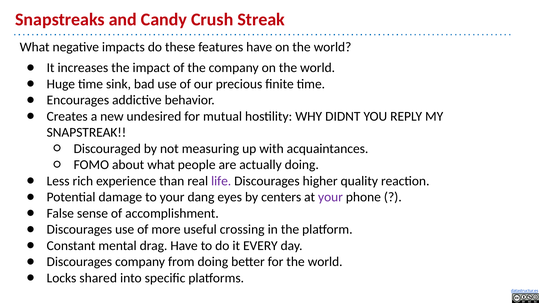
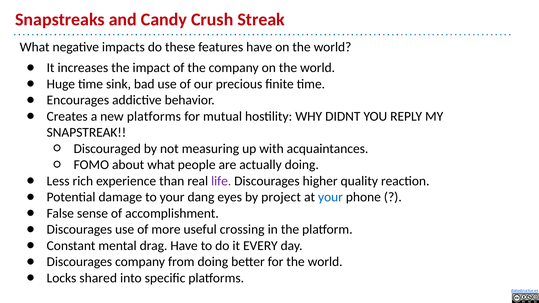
new undesired: undesired -> platforms (154, 116)
centers: centers -> project (281, 197)
your colour: purple -> blue (330, 197)
